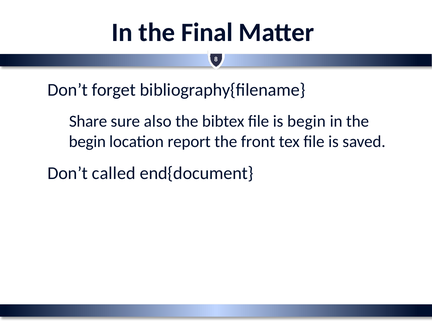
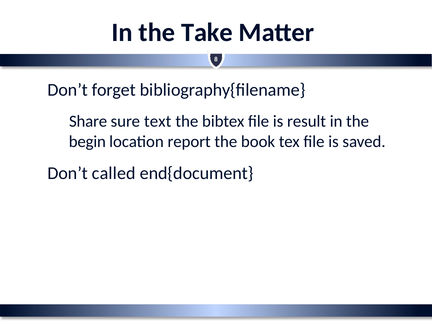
Final: Final -> Take (207, 32)
also: also -> text (158, 121)
is begin: begin -> result (307, 121)
front: front -> book (258, 142)
